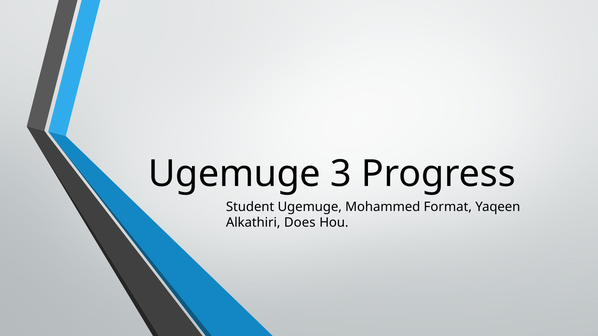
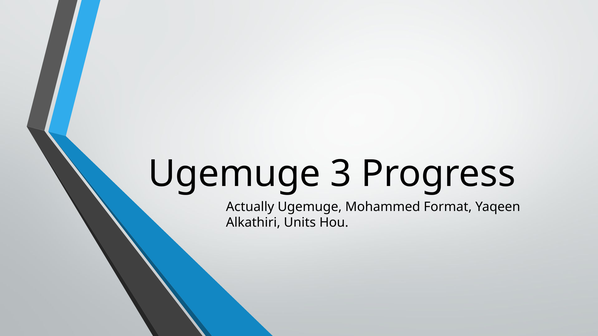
Student: Student -> Actually (250, 207)
Does: Does -> Units (300, 223)
